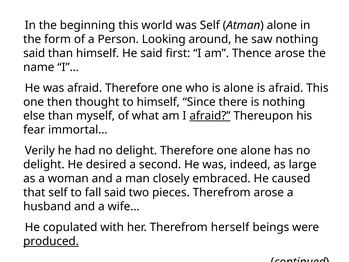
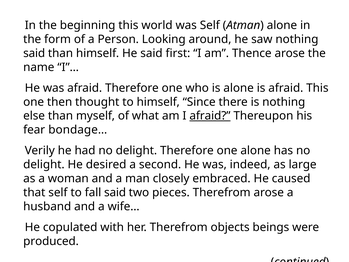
immortal…: immortal… -> bondage… (78, 130)
herself: herself -> objects (230, 227)
produced underline: present -> none (51, 241)
